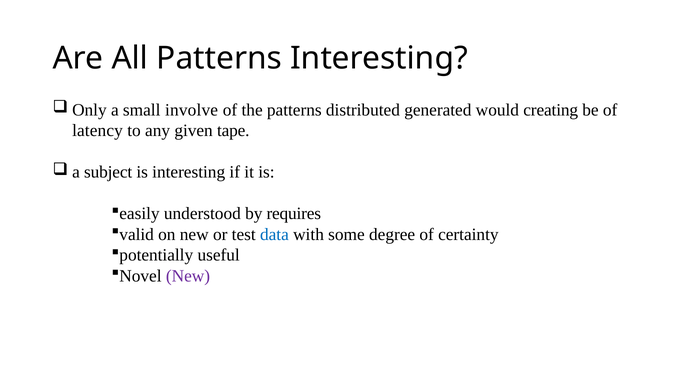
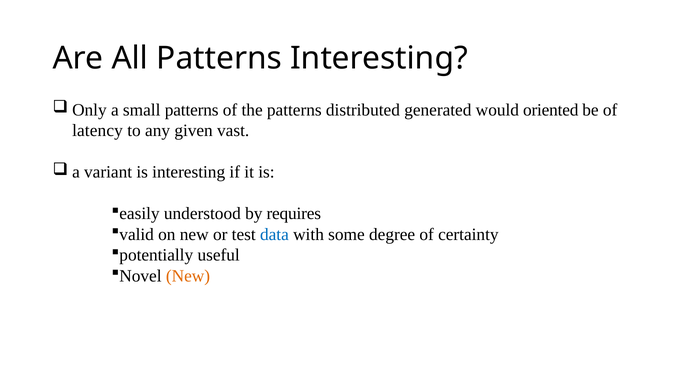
small involve: involve -> patterns (192, 110)
creating: creating -> oriented (551, 110)
tape: tape -> vast (233, 131)
subject: subject -> variant (108, 172)
New colour: purple -> orange (188, 276)
